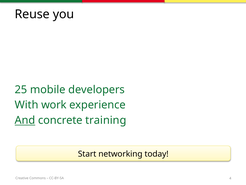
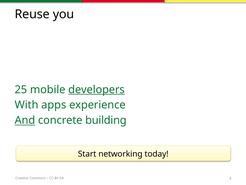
developers underline: none -> present (97, 89)
work: work -> apps (54, 105)
training: training -> building (106, 120)
